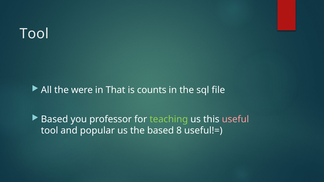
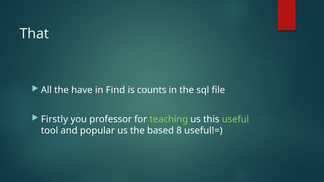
Tool: Tool -> That (34, 34)
were: were -> have (82, 90)
That: That -> Find (115, 90)
Based: Based -> Firstly (54, 119)
useful colour: pink -> light green (235, 119)
